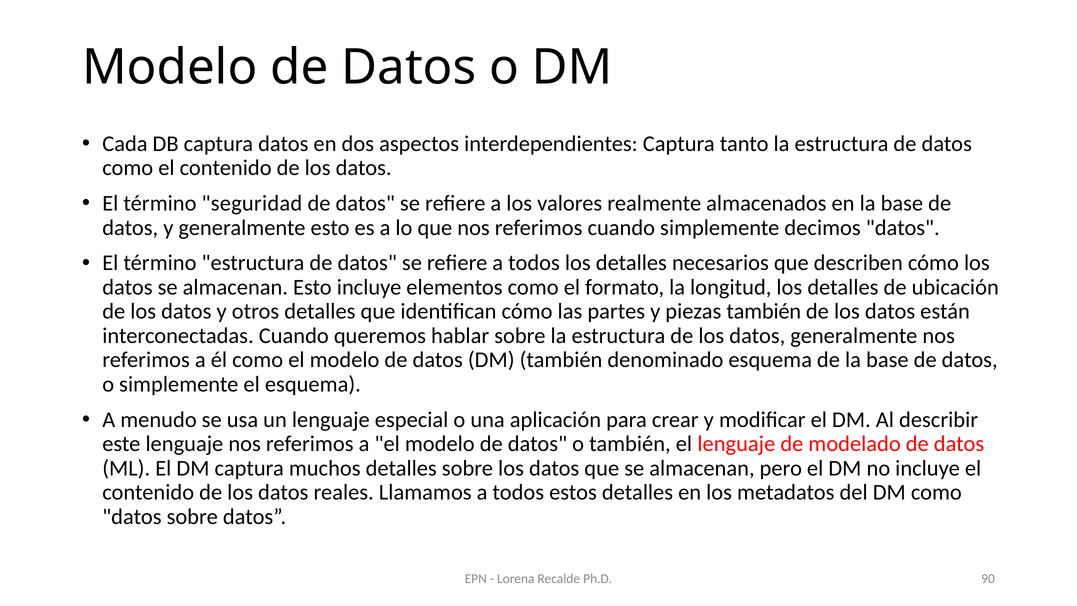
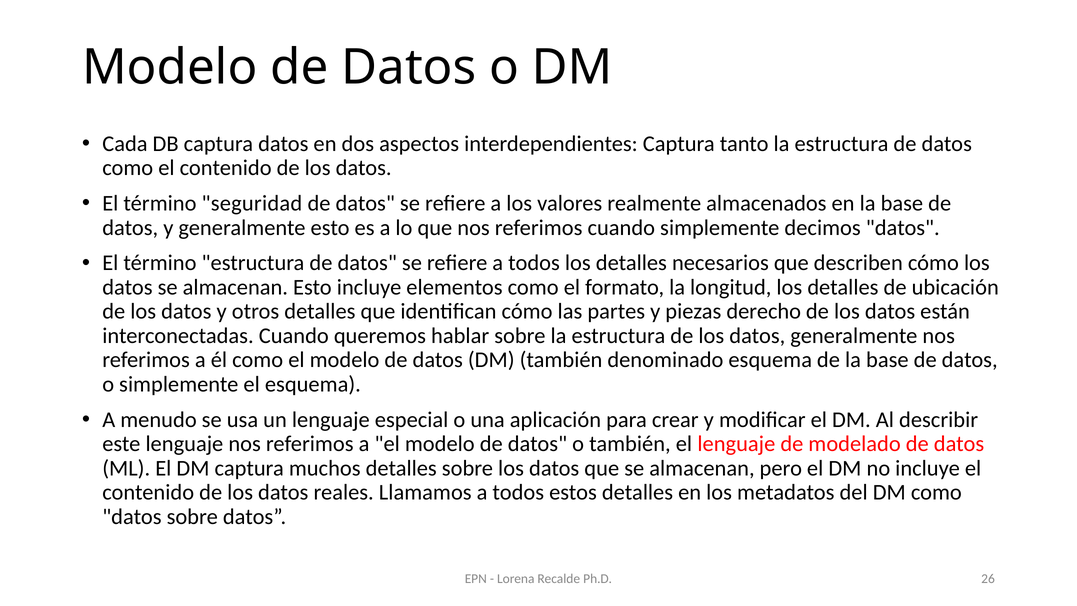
piezas también: también -> derecho (764, 311)
90: 90 -> 26 (988, 578)
